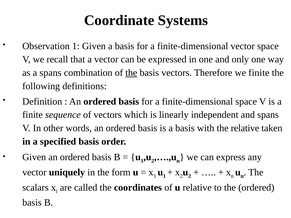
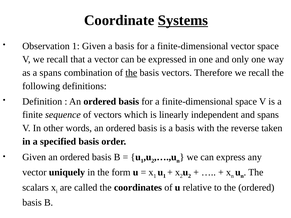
Systems underline: none -> present (183, 20)
Therefore we finite: finite -> recall (259, 73)
the relative: relative -> reverse (245, 128)
